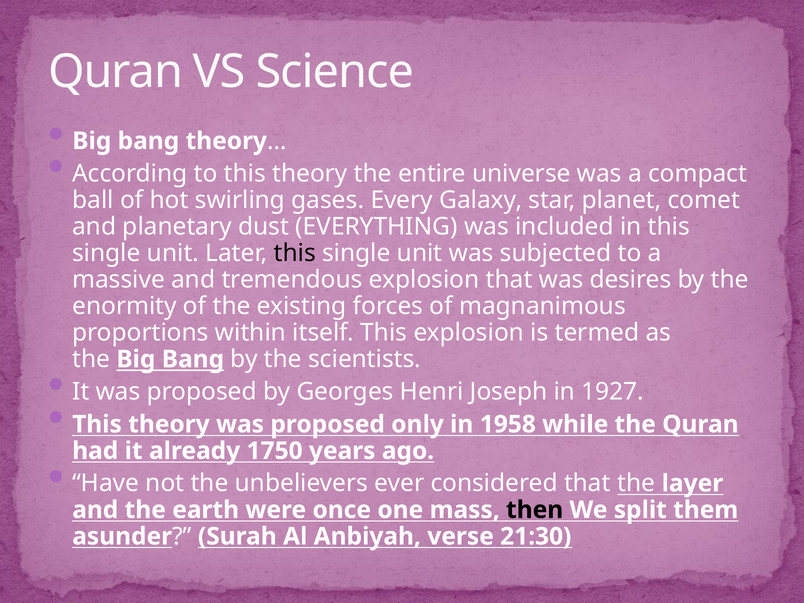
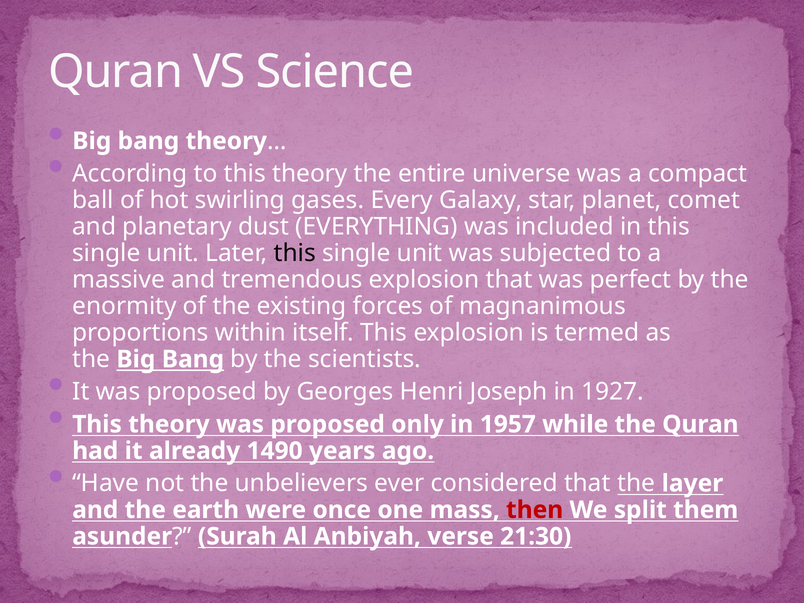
desires: desires -> perfect (631, 280)
1958: 1958 -> 1957 (508, 424)
1750: 1750 -> 1490 (275, 451)
then colour: black -> red (535, 510)
